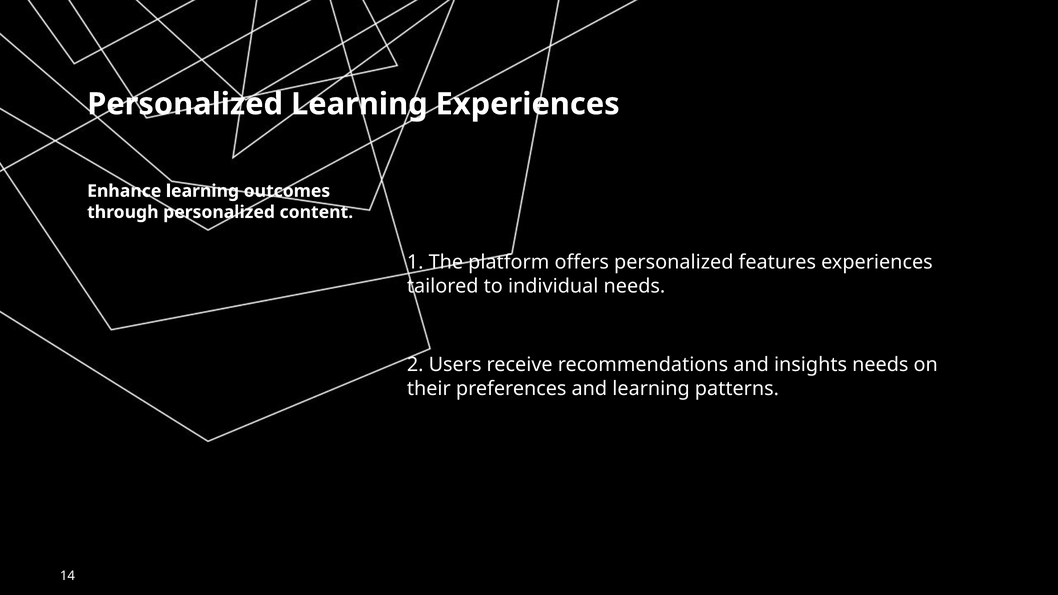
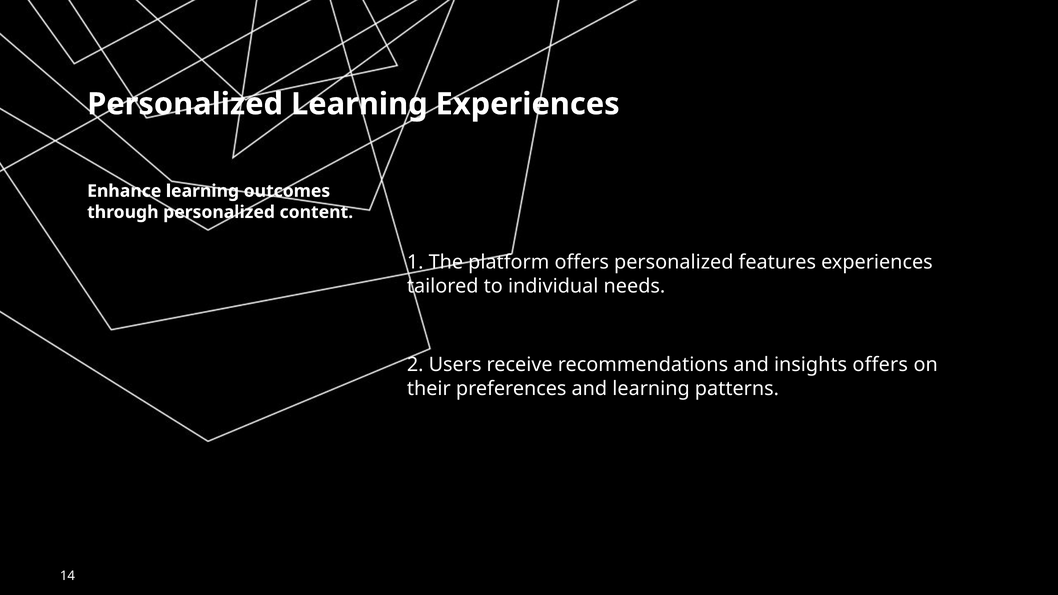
insights needs: needs -> offers (880, 365)
